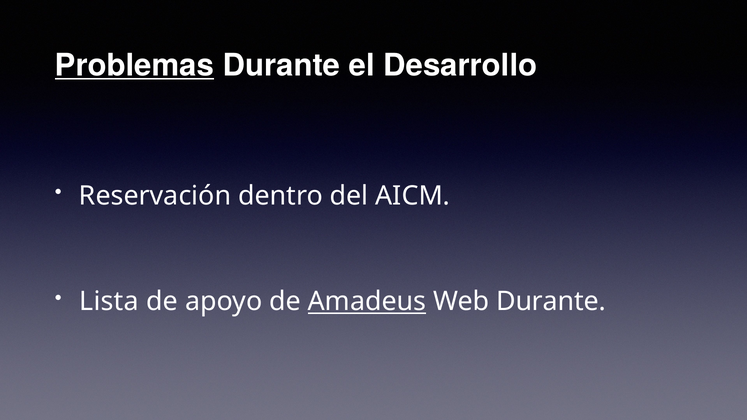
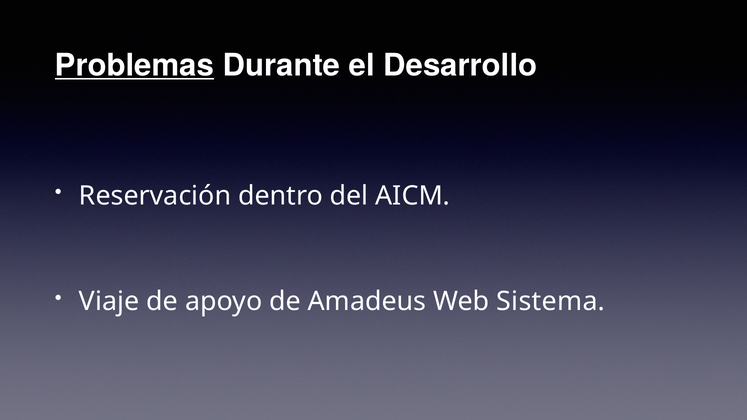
Lista: Lista -> Viaje (109, 302)
Amadeus underline: present -> none (367, 302)
Web Durante: Durante -> Sistema (551, 302)
